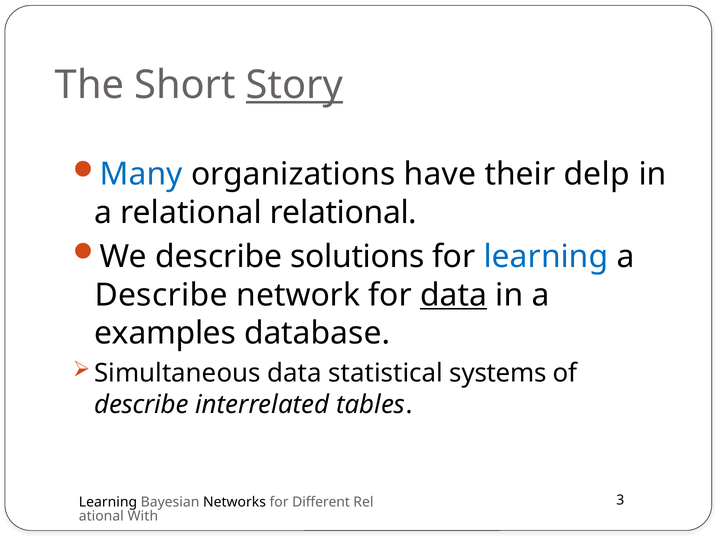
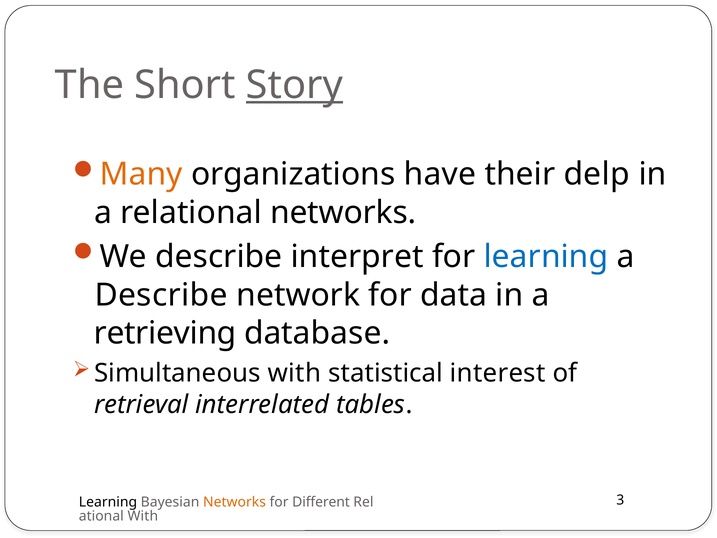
Many colour: blue -> orange (141, 174)
relational relational: relational -> networks (343, 213)
solutions: solutions -> interpret (357, 257)
data underline: present -> none (454, 295)
examples: examples -> retrieving (165, 333)
Simultaneous data: data -> with (294, 373)
systems: systems -> interest (498, 373)
describe: describe -> retrieval (141, 404)
Networks colour: black -> orange (235, 502)
